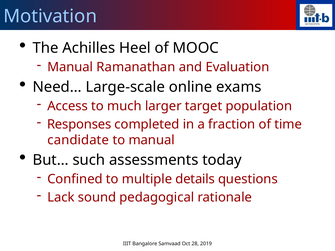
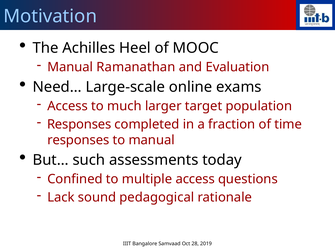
candidate: candidate -> responses (78, 140)
multiple details: details -> access (195, 179)
